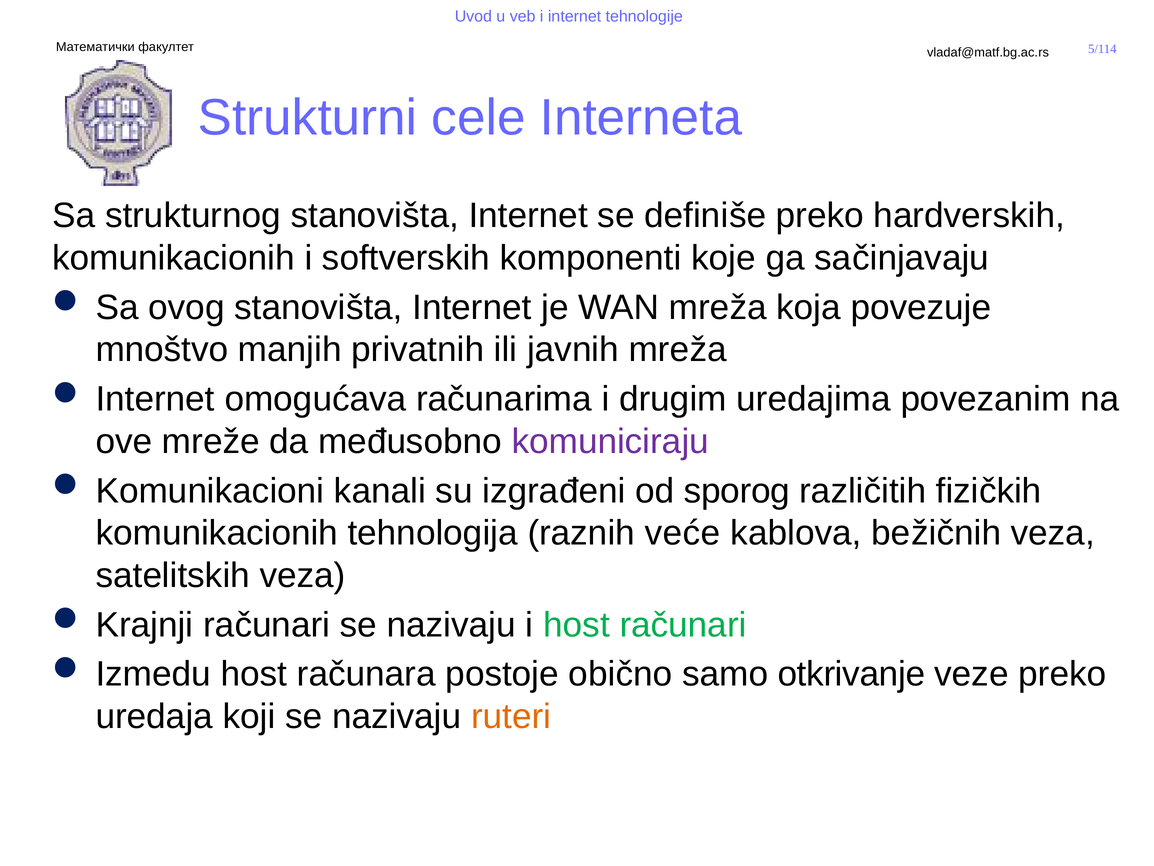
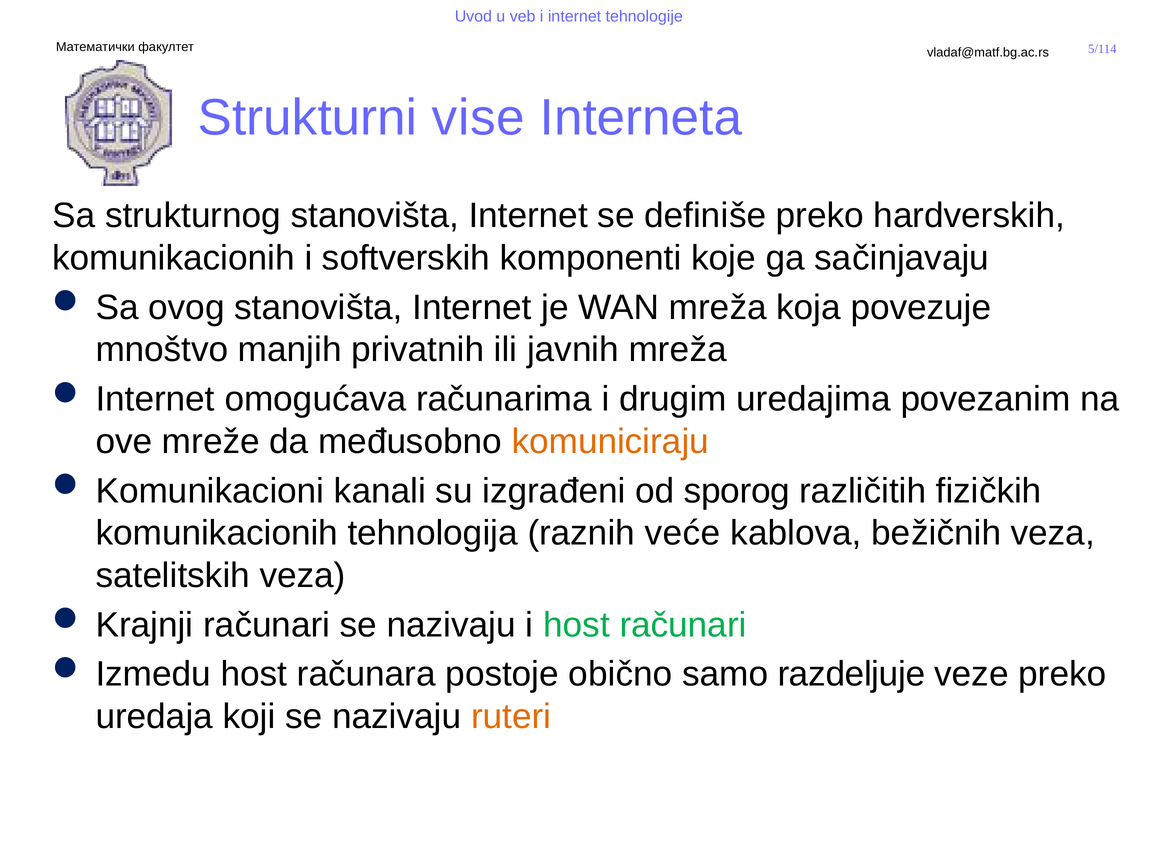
cele: cele -> vise (478, 118)
komuniciraju colour: purple -> orange (610, 441)
otkrivanje: otkrivanje -> razdeljuje (851, 674)
